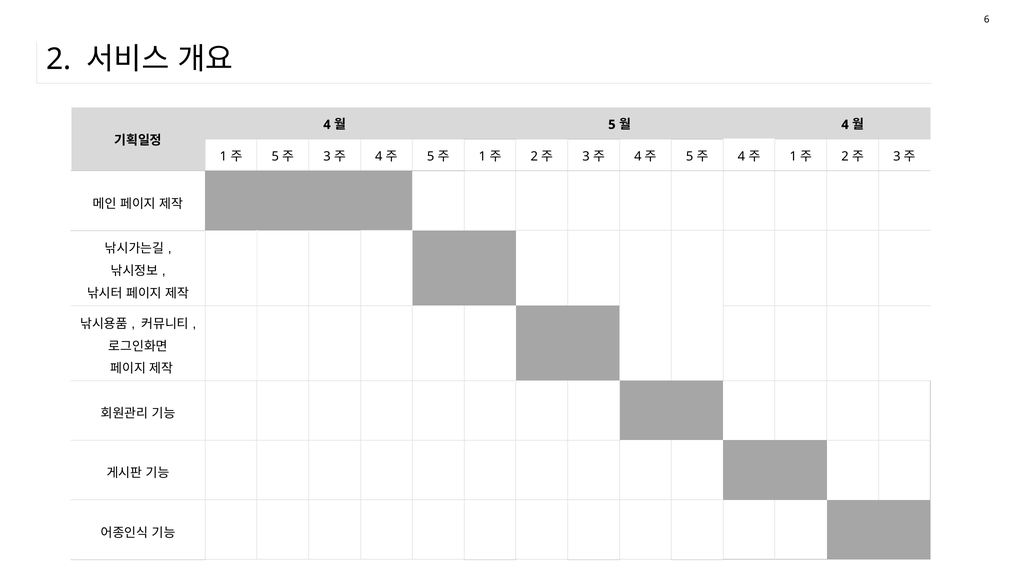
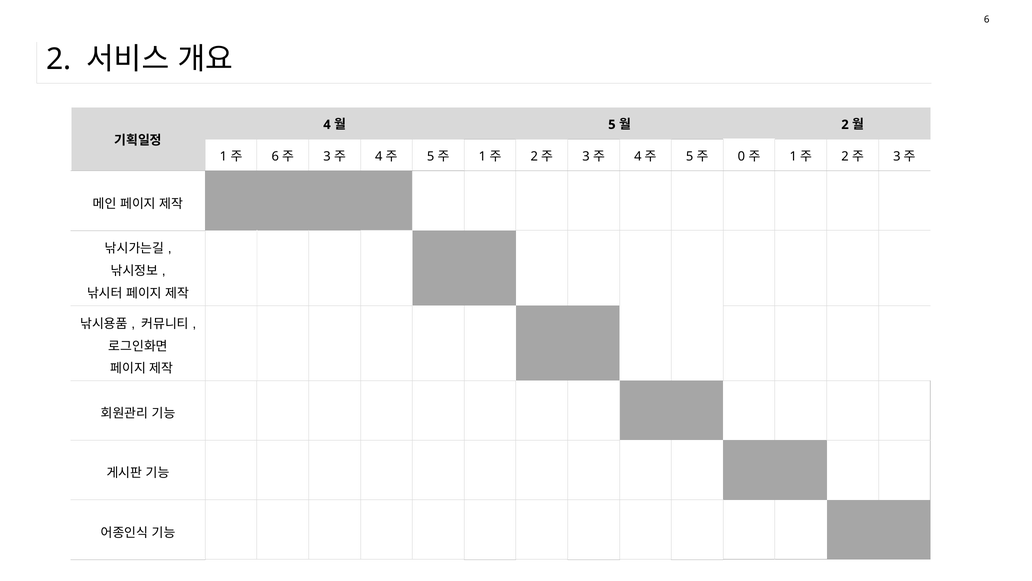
4: 4 -> 2 (845, 125)
5: 5 -> 6 (275, 156)
4: 4 -> 0 (741, 156)
